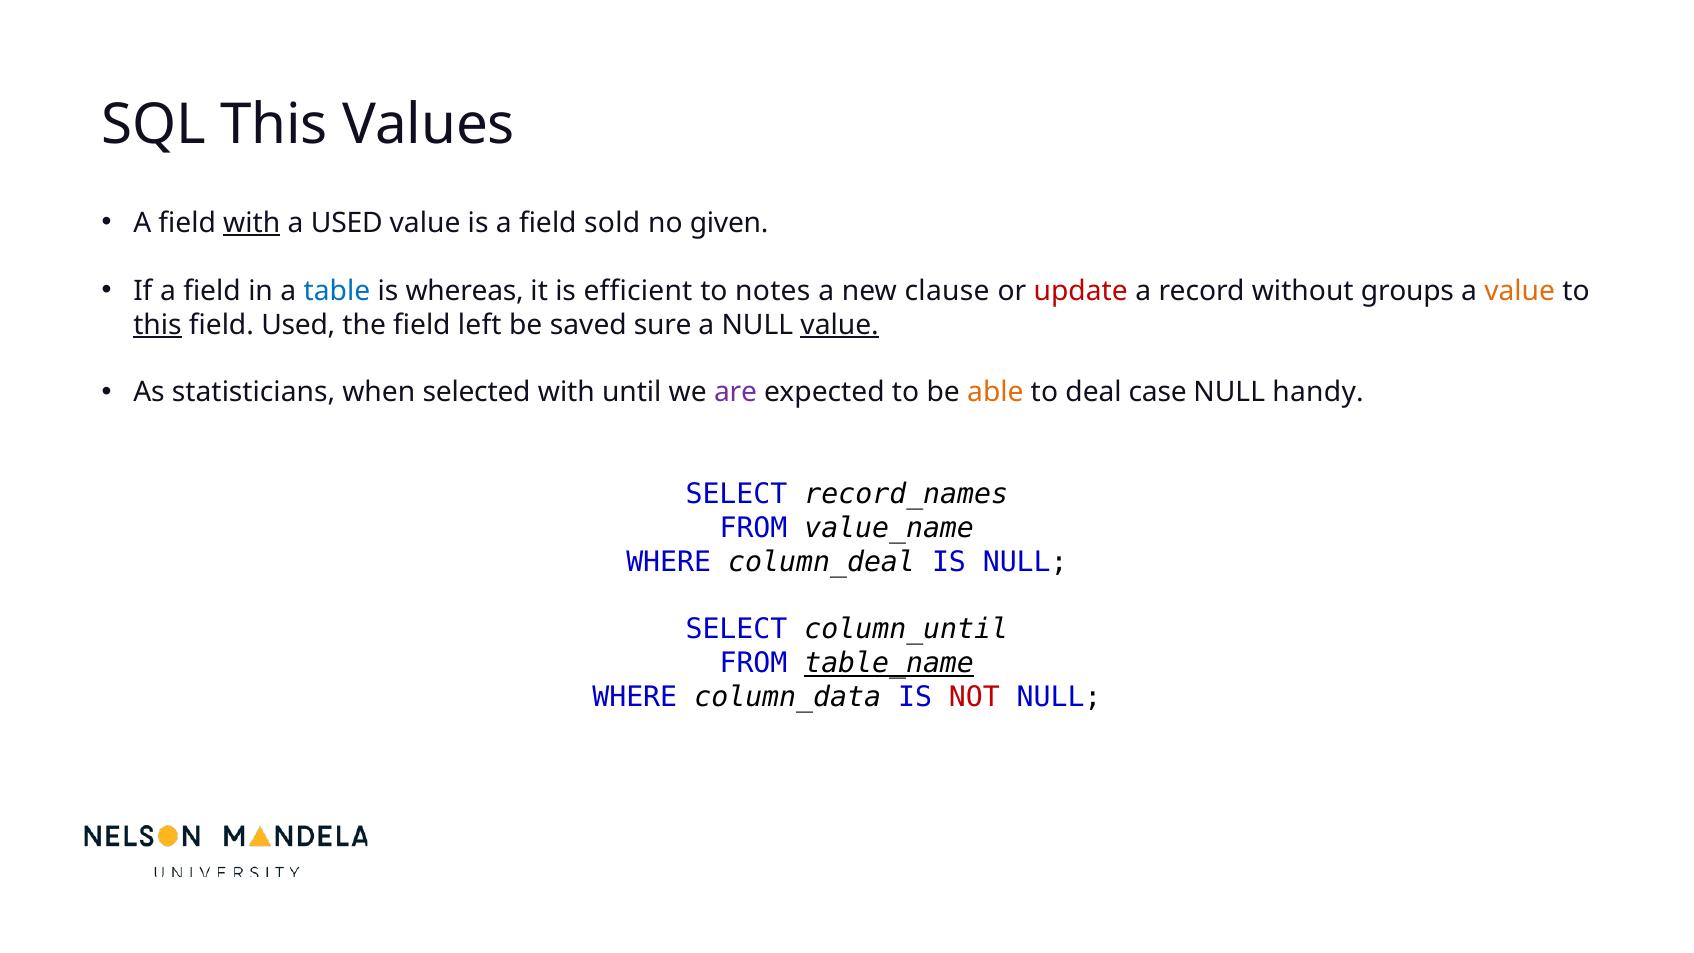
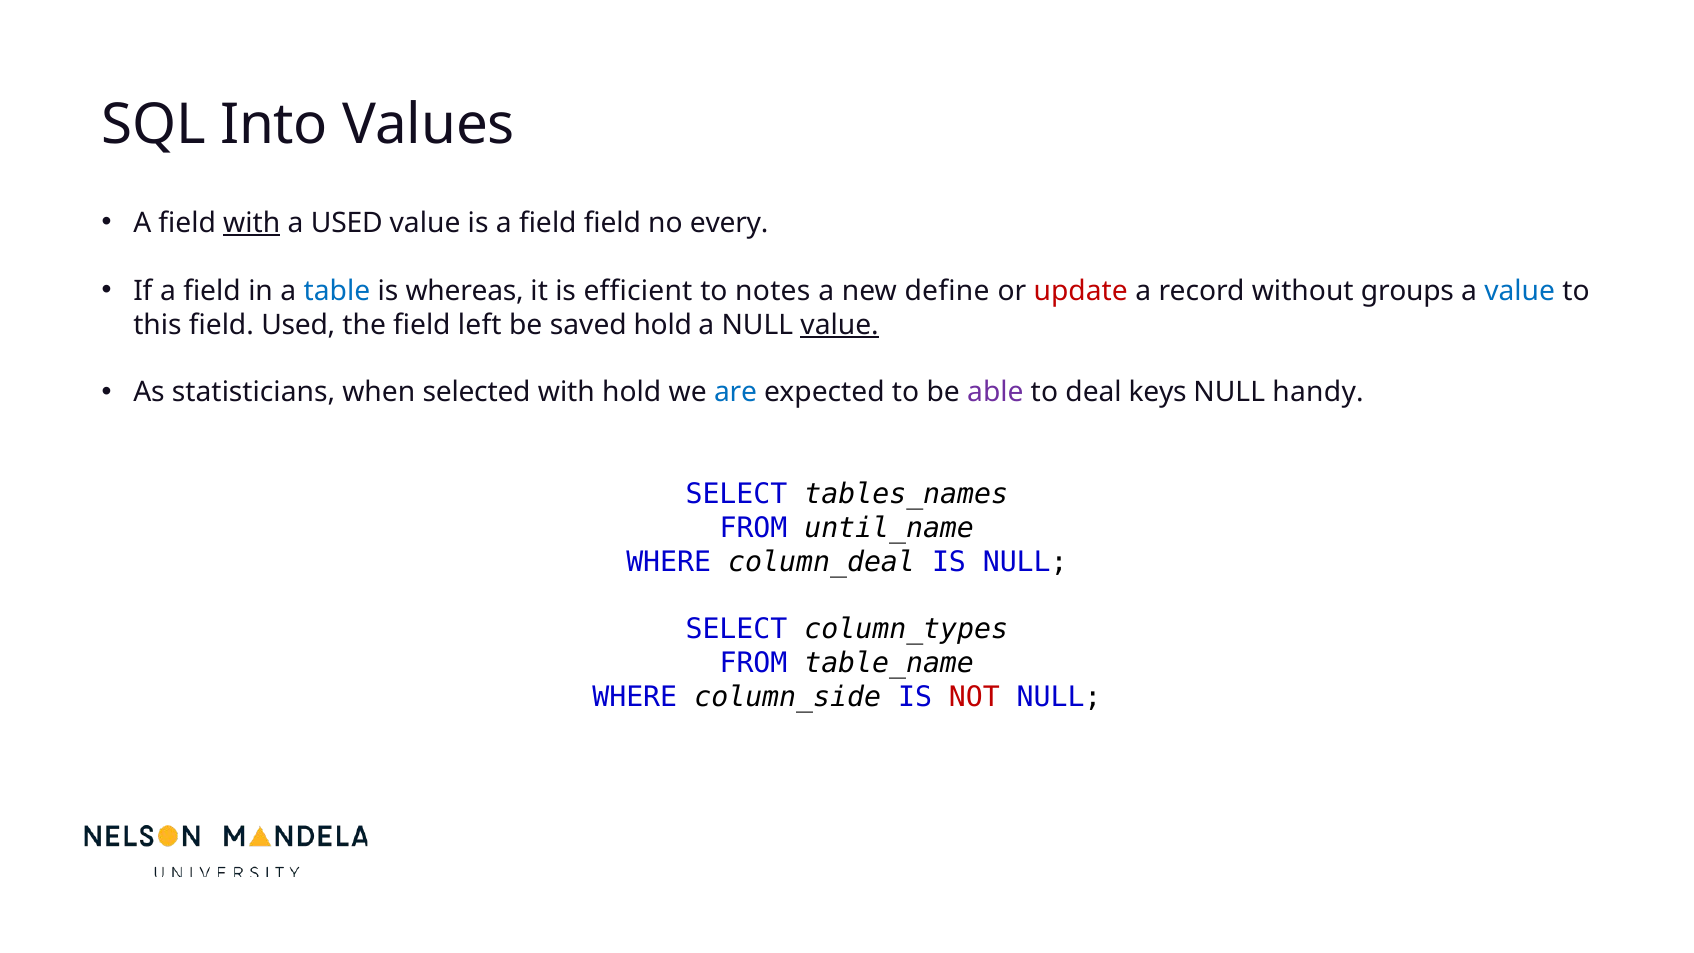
SQL This: This -> Into (274, 125)
field sold: sold -> field (612, 223)
given: given -> every (729, 223)
clause: clause -> define (947, 291)
value colour: orange -> blue (1520, 291)
this underline: present -> none (157, 325)
saved sure: sure -> hold (663, 325)
with until: until -> hold (632, 392)
are colour: purple -> blue (736, 392)
able colour: orange -> purple (995, 392)
case: case -> keys (1158, 392)
record_names: record_names -> tables_names (906, 494)
value_name: value_name -> until_name (889, 528)
column_until: column_until -> column_types (906, 630)
table_name underline: present -> none (889, 663)
column_data: column_data -> column_side (788, 697)
